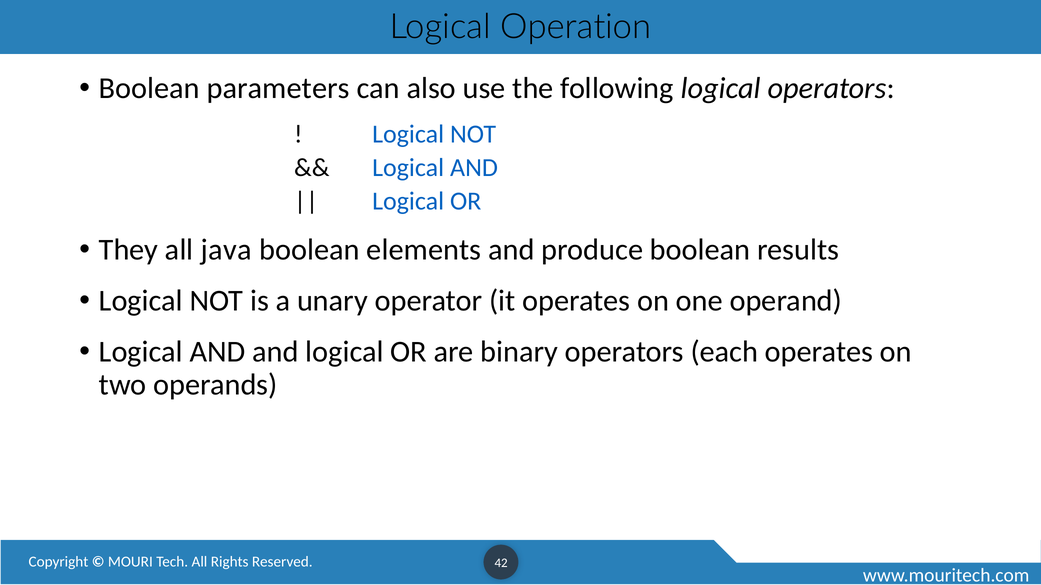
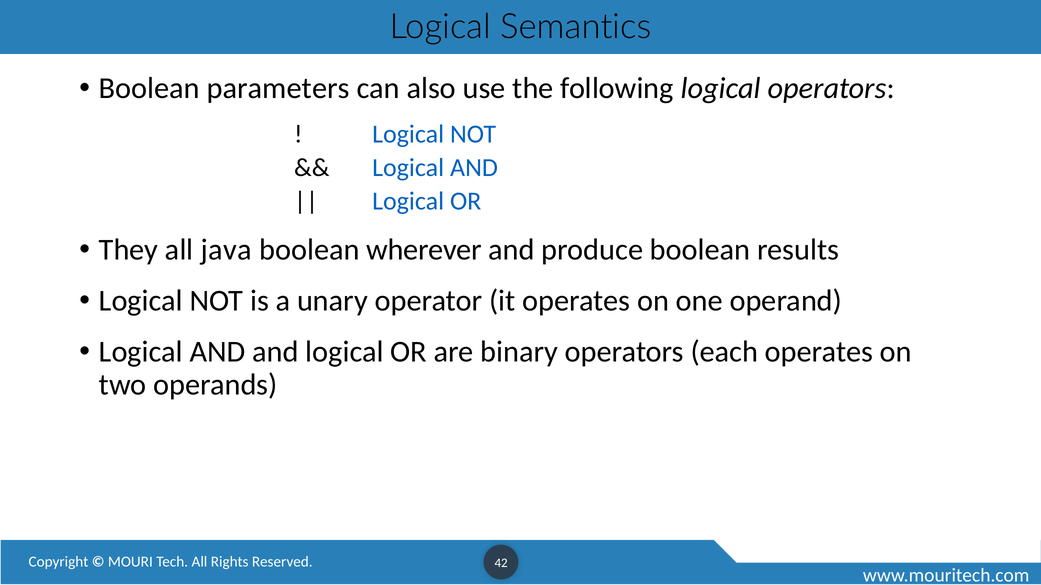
Operation: Operation -> Semantics (576, 27)
elements: elements -> wherever (424, 250)
